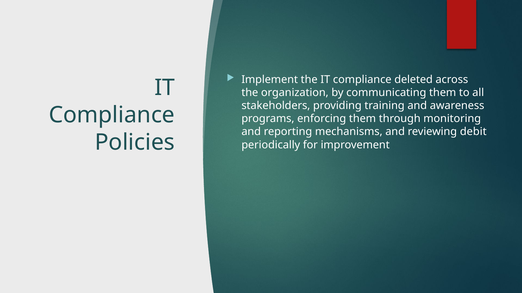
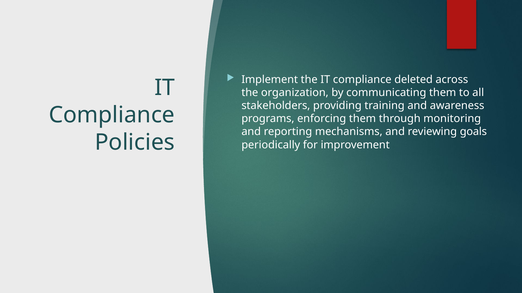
debit: debit -> goals (473, 132)
